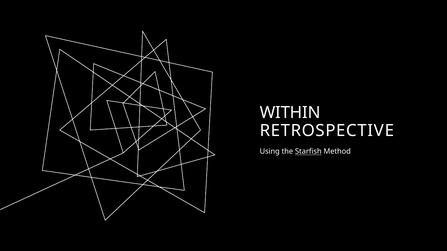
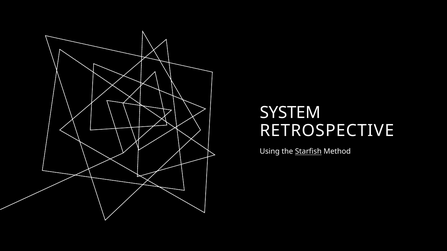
WITHIN: WITHIN -> SYSTEM (290, 113)
